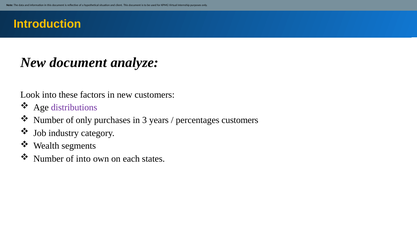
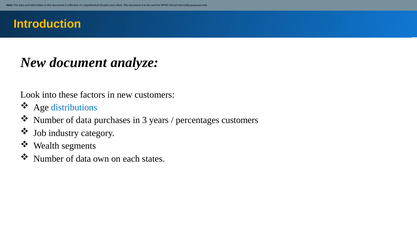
distributions colour: purple -> blue (74, 107)
only: only -> data (84, 120)
into: into -> data (83, 158)
